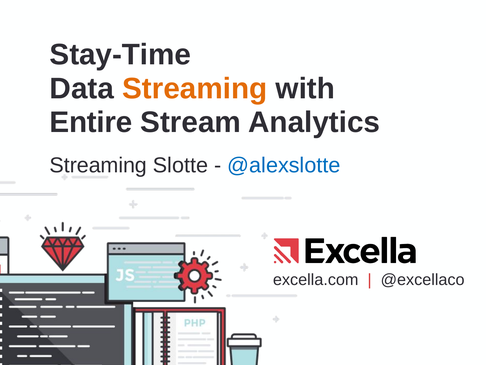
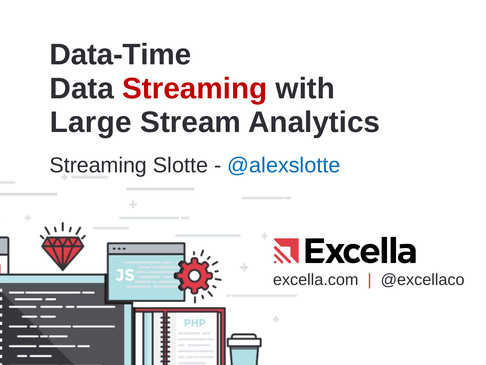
Stay-Time: Stay-Time -> Data-Time (120, 55)
Streaming colour: orange -> red (195, 88)
Entire: Entire -> Large (91, 122)
